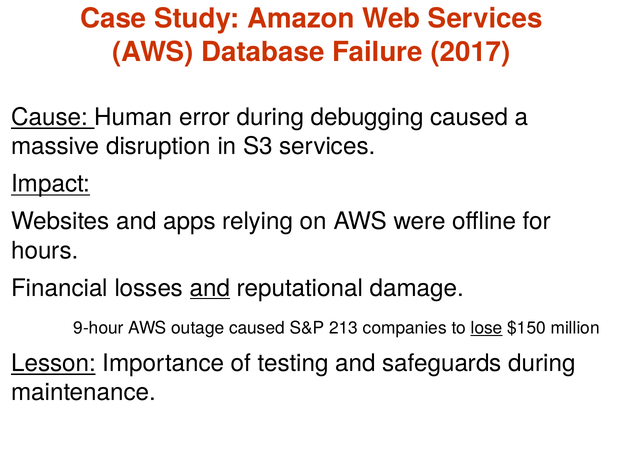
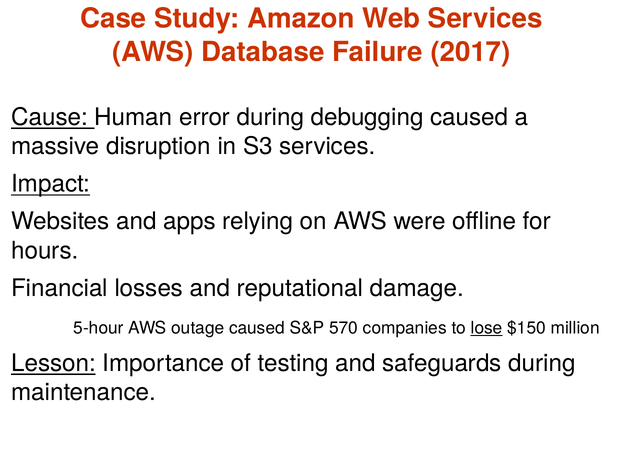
and underline: present -> none (210, 288)
9-hour: 9-hour -> 5-hour (99, 328)
213: 213 -> 570 (344, 328)
